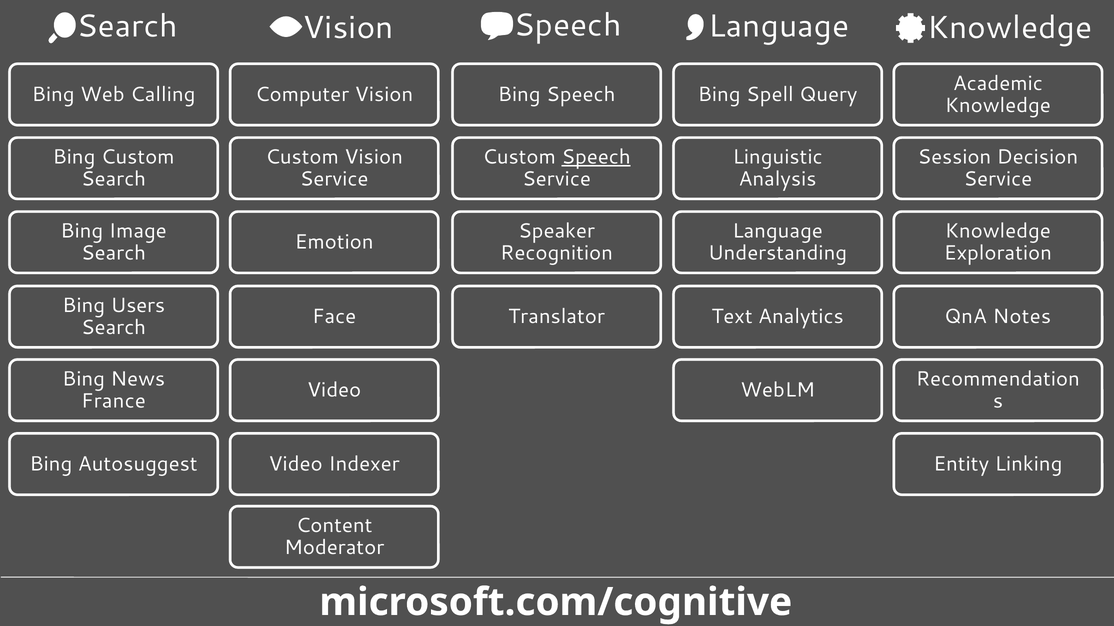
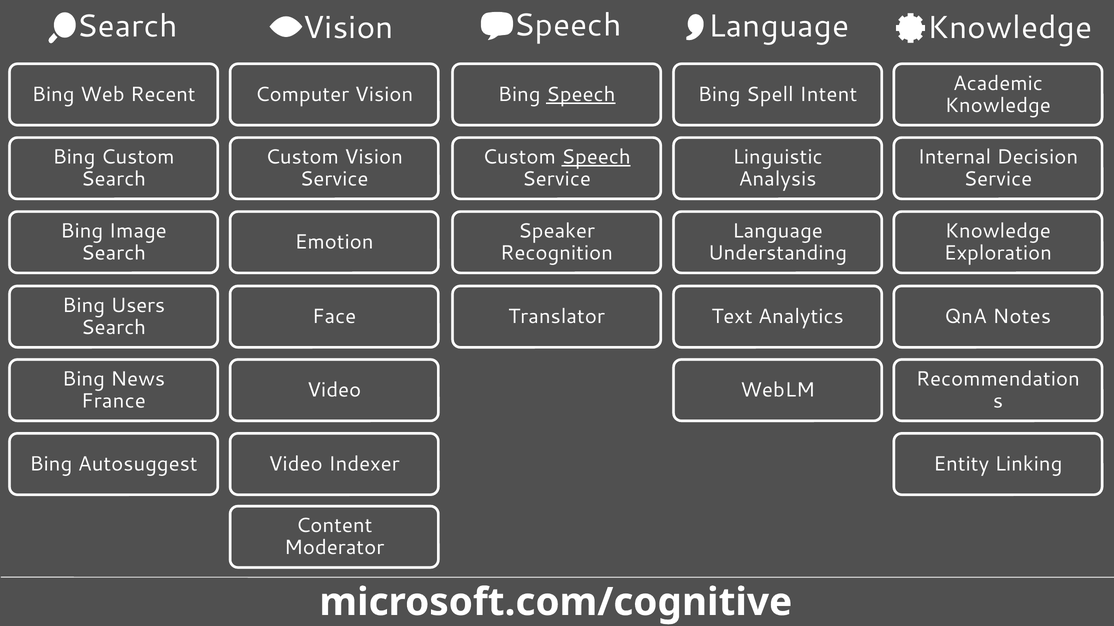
Calling: Calling -> Recent (163, 94)
Speech underline: none -> present (581, 94)
Query: Query -> Intent (828, 94)
Session: Session -> Internal (954, 157)
